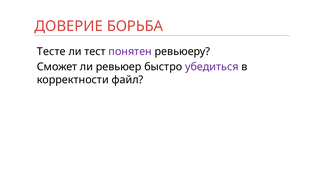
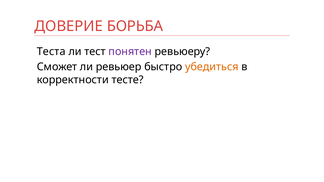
Тесте: Тесте -> Теста (51, 52)
убедиться colour: purple -> orange (212, 67)
файл: файл -> тесте (128, 80)
